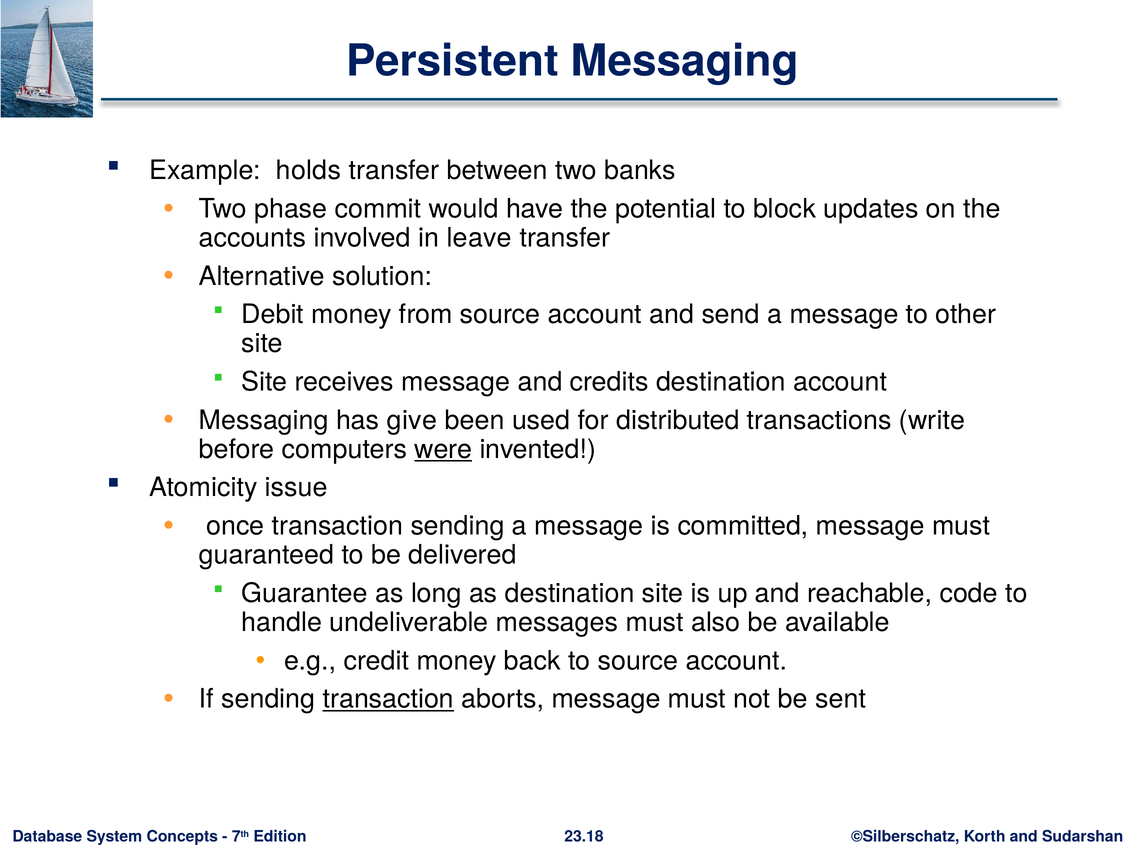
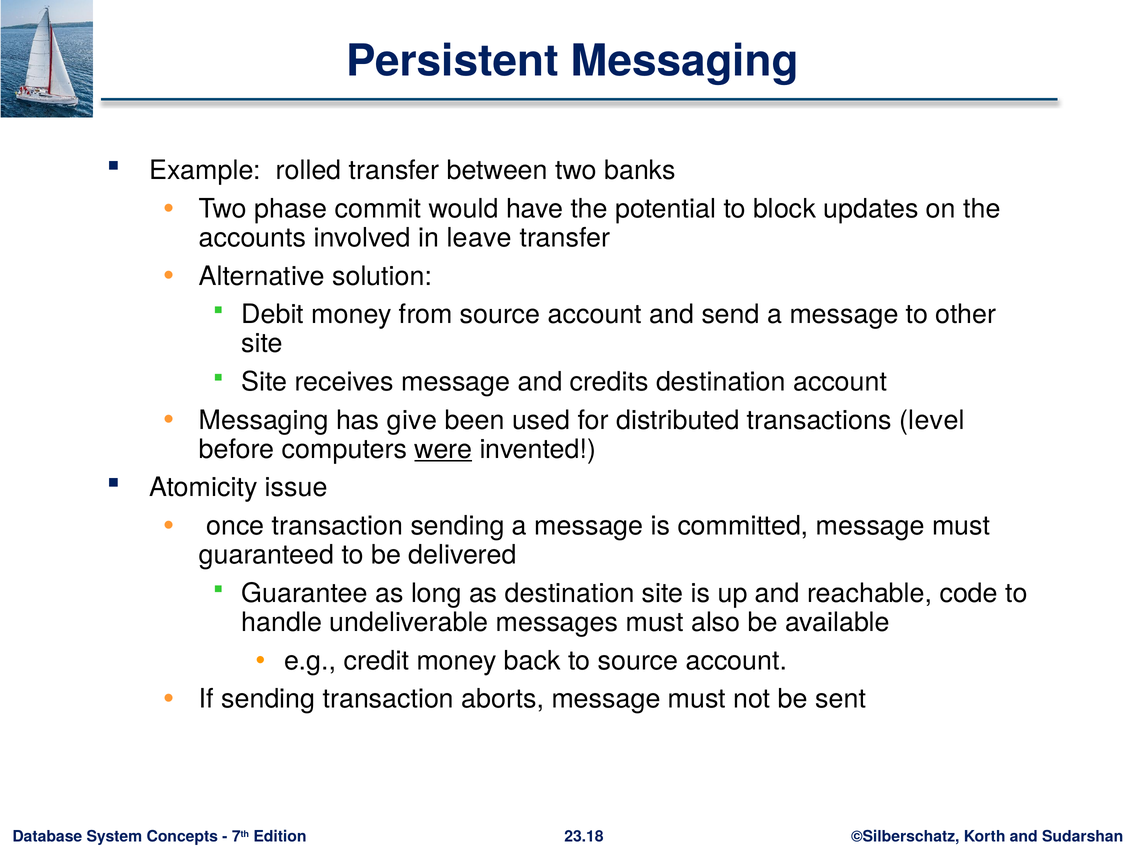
holds: holds -> rolled (309, 170)
write: write -> level (932, 420)
transaction underline: present -> none (388, 699)
